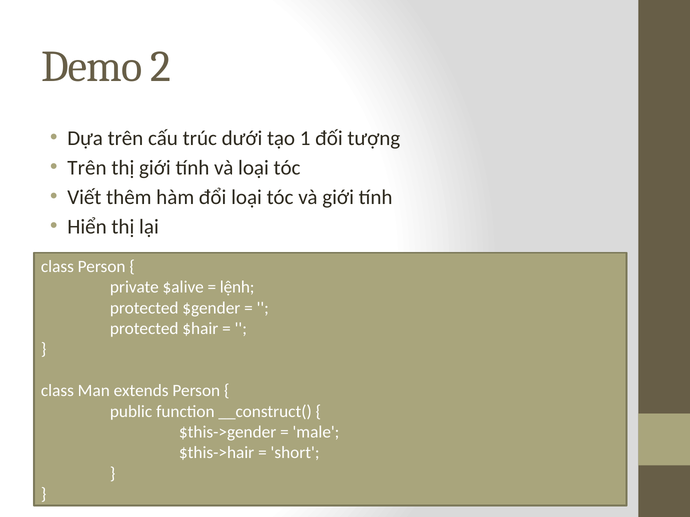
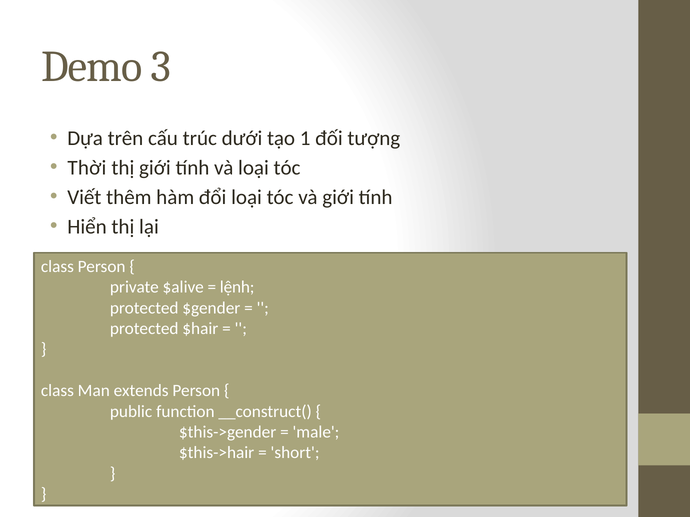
2: 2 -> 3 (161, 67)
Trên: Trên -> Thời (87, 168)
